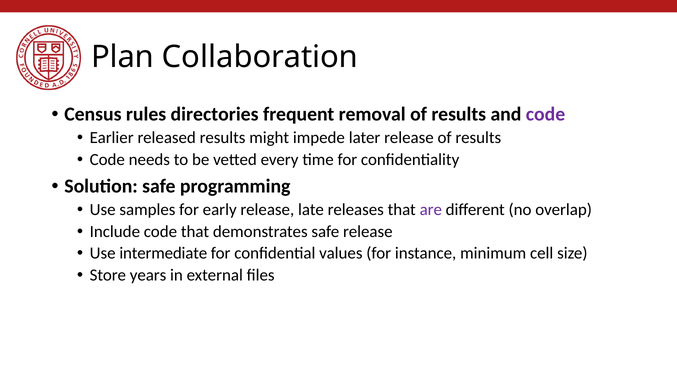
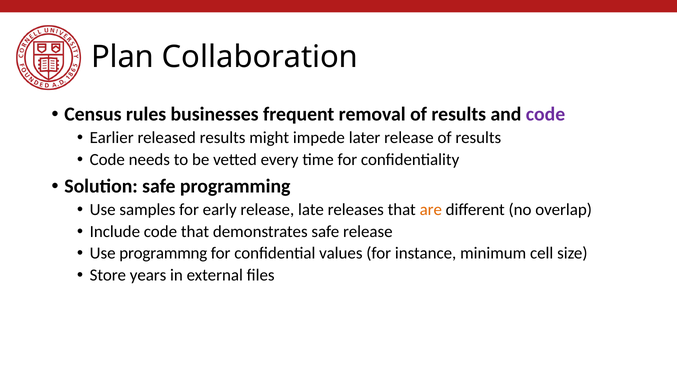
directories: directories -> businesses (215, 114)
are colour: purple -> orange (431, 210)
intermediate: intermediate -> programmng (163, 253)
